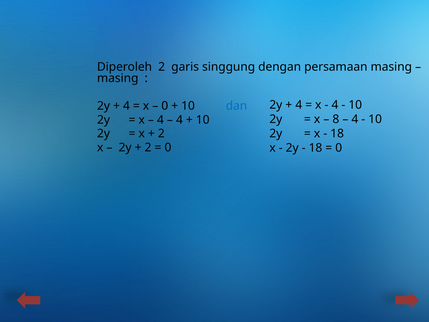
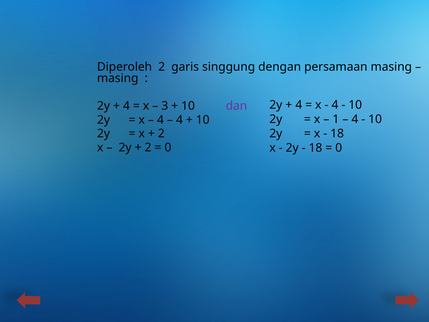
0: 0 -> 3 (165, 106)
dan colour: blue -> purple (236, 106)
8: 8 -> 1 (336, 119)
